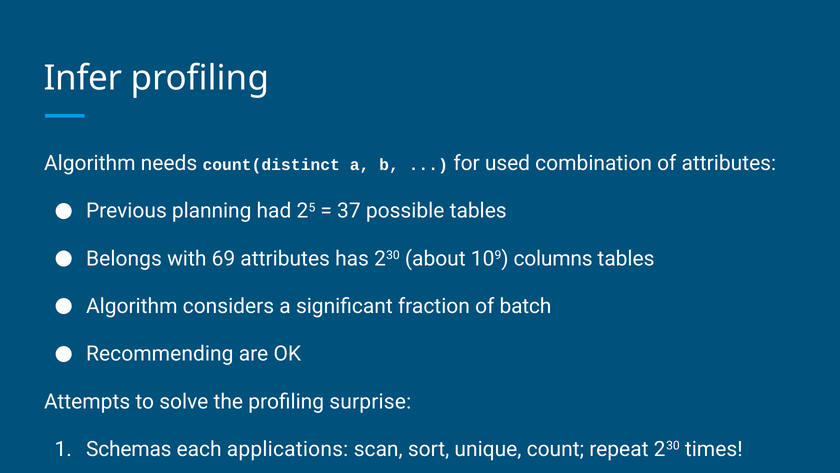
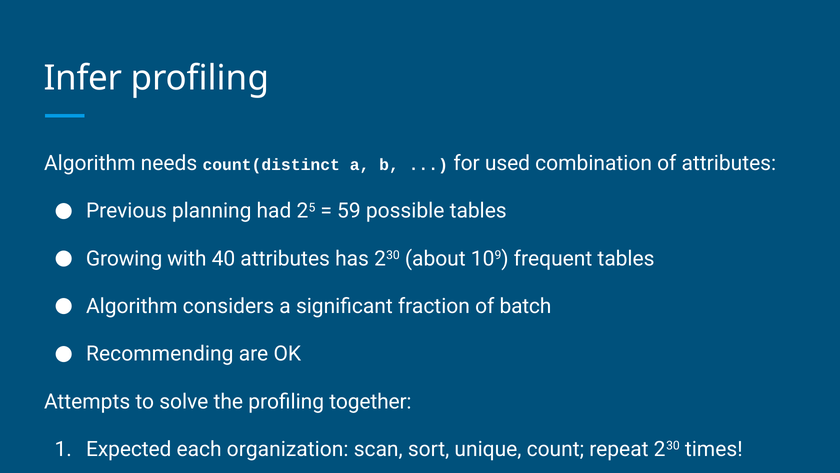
37: 37 -> 59 (349, 211)
Belongs: Belongs -> Growing (124, 258)
69: 69 -> 40 (223, 258)
columns: columns -> frequent (553, 258)
surprise: surprise -> together (370, 401)
Schemas: Schemas -> Expected (129, 449)
applications: applications -> organization (288, 449)
